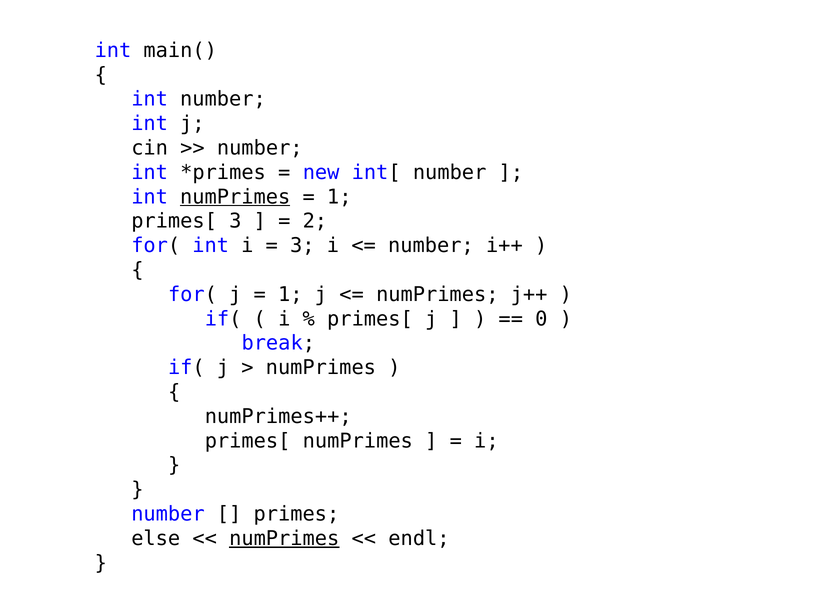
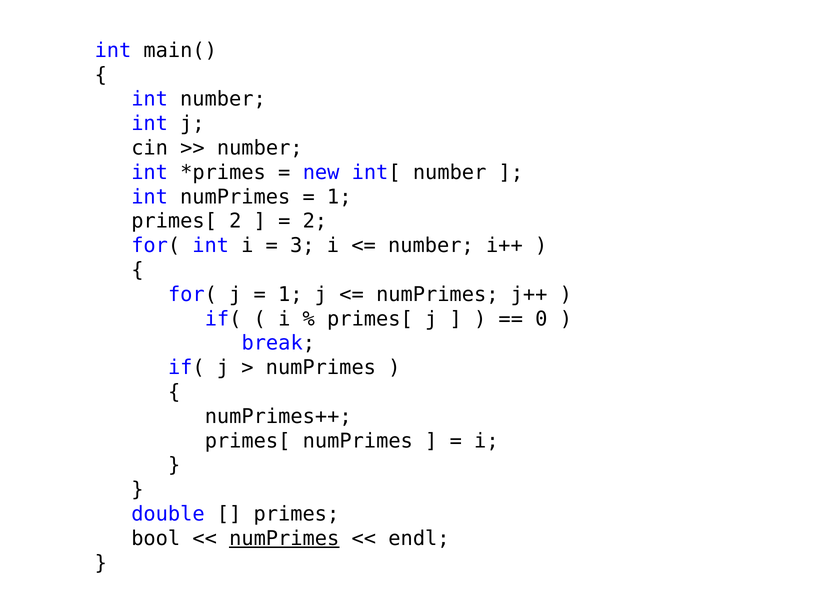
numPrimes underline: present -> none (235, 197)
primes[ 3: 3 -> 2 (235, 221)
number: number -> double (168, 515)
else: else -> bool (156, 539)
